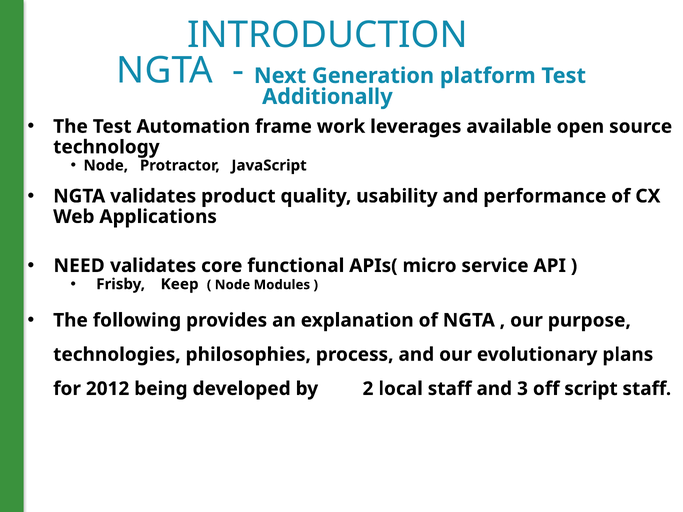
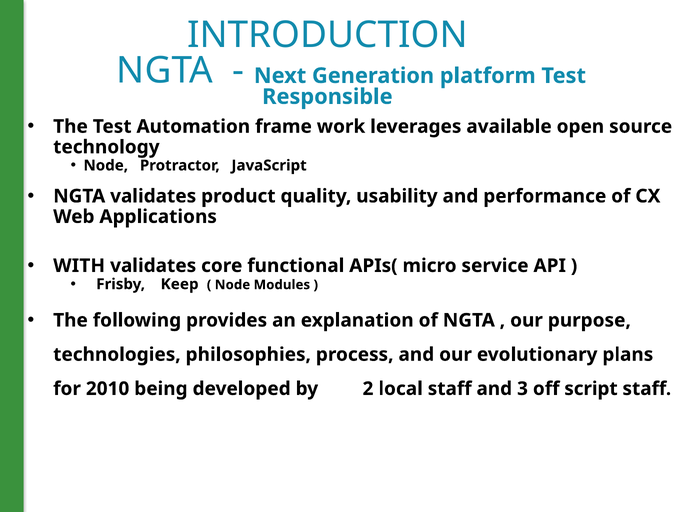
Additionally: Additionally -> Responsible (327, 97)
NEED: NEED -> WITH (79, 266)
2012: 2012 -> 2010 (108, 389)
